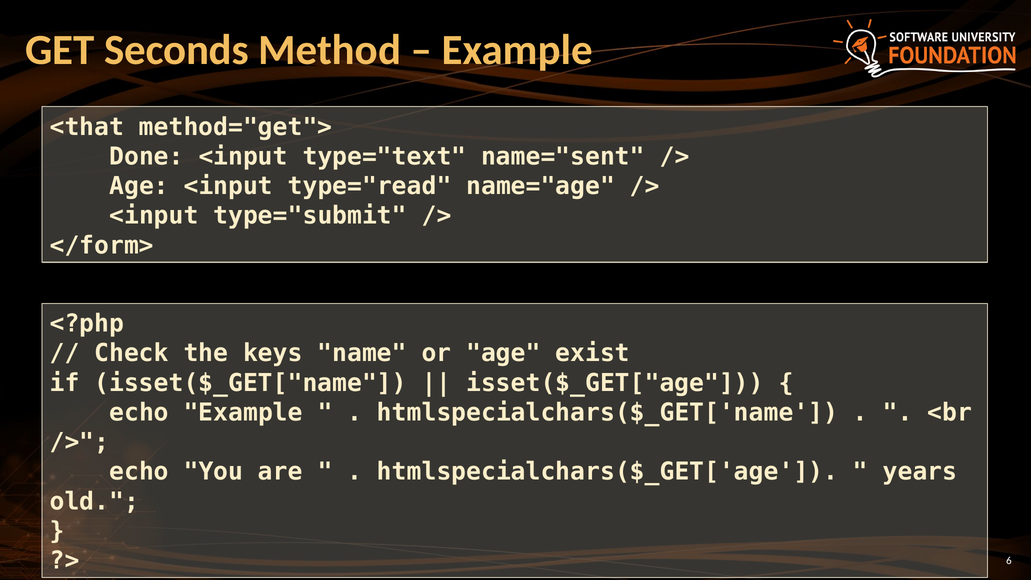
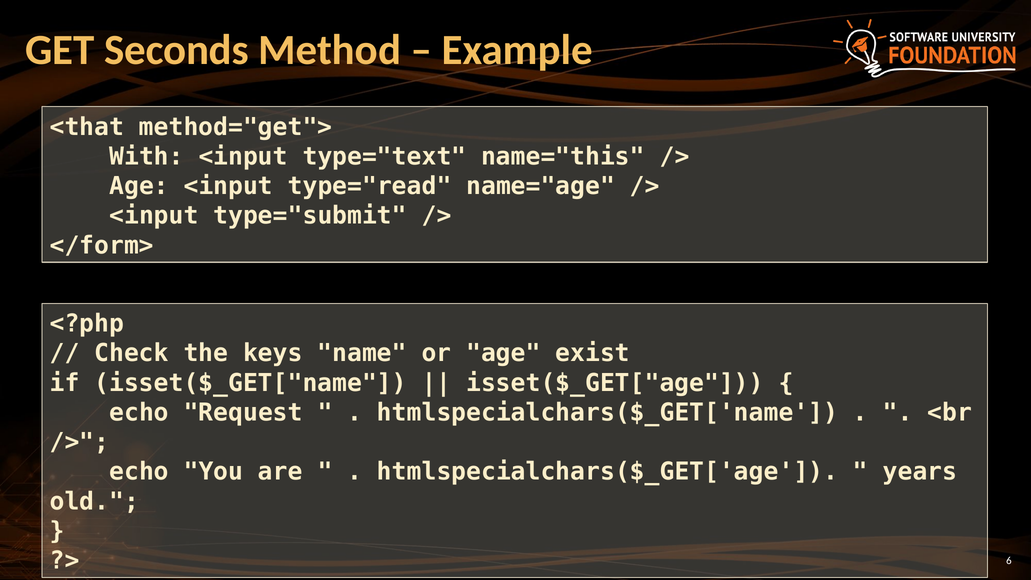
Done: Done -> With (146, 157)
name="sent: name="sent -> name="this (563, 157)
echo Example: Example -> Request (243, 413)
